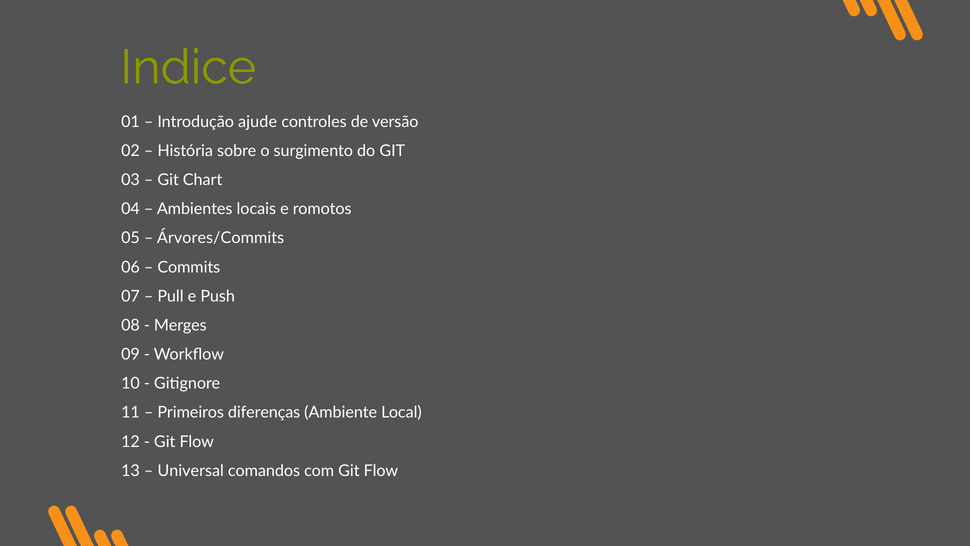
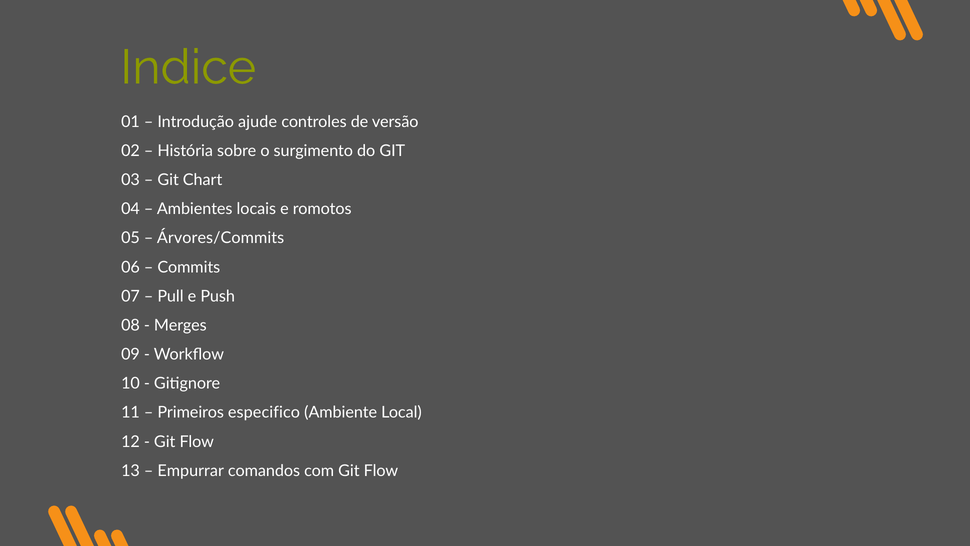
diferenças: diferenças -> especifico (264, 412)
Universal: Universal -> Empurrar (191, 470)
